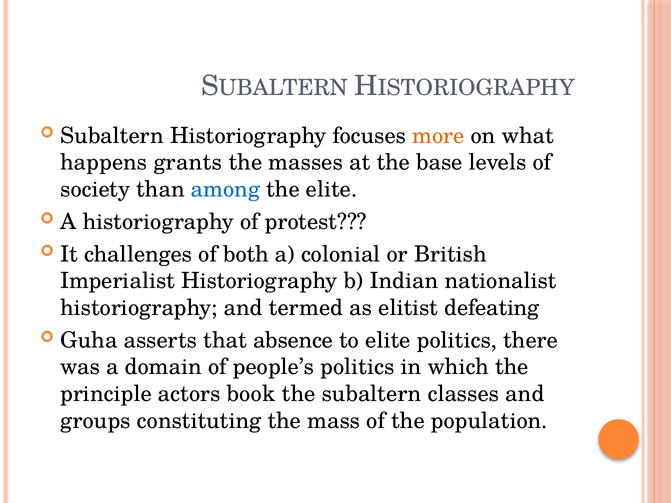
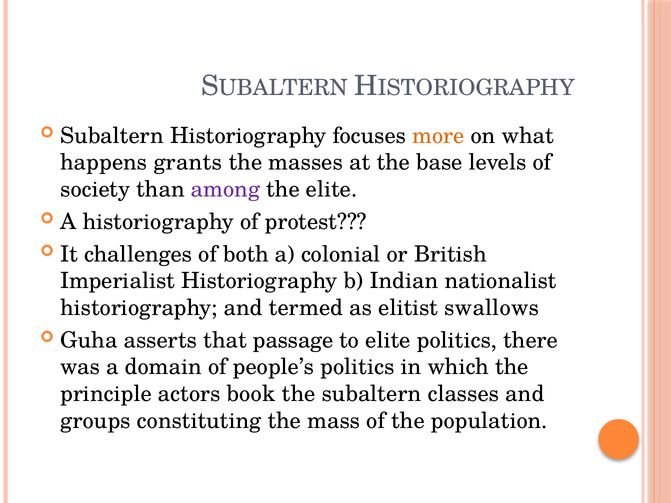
among colour: blue -> purple (226, 189)
defeating: defeating -> swallows (492, 308)
absence: absence -> passage (293, 340)
